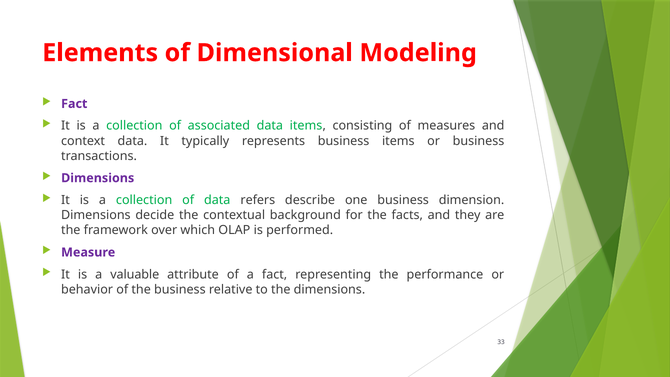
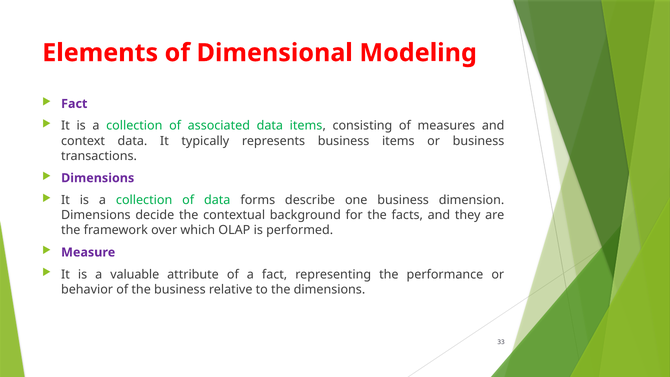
refers: refers -> forms (258, 200)
